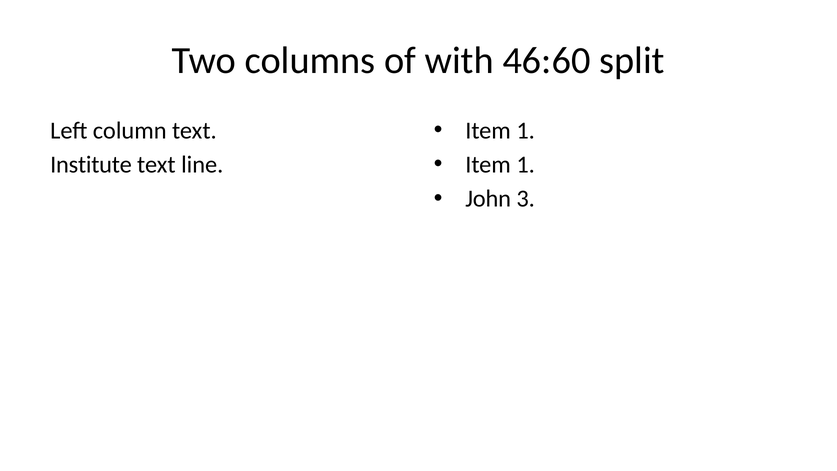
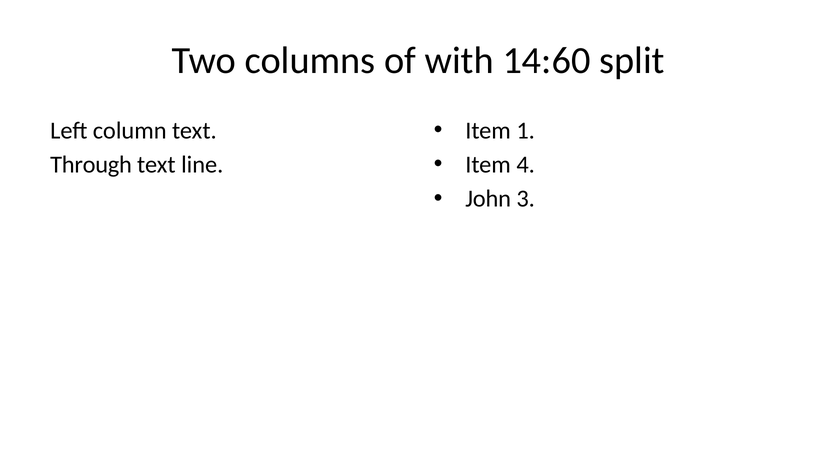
46:60: 46:60 -> 14:60 (547, 61)
1: 1 -> 4 (526, 165)
Institute: Institute -> Through (91, 165)
